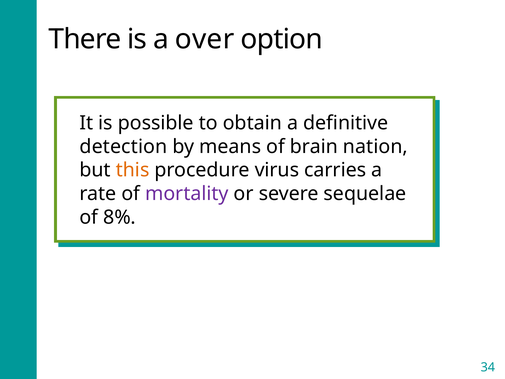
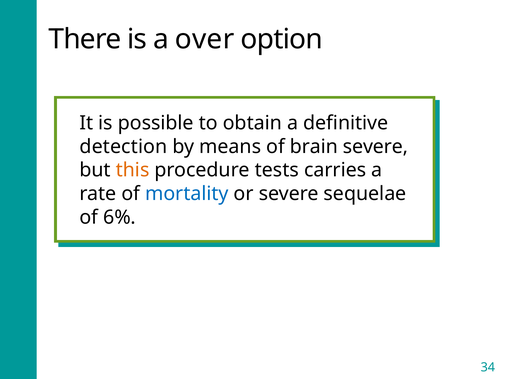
brain nation: nation -> severe (376, 146)
virus: virus -> tests (277, 170)
mortality colour: purple -> blue (187, 194)
8%: 8% -> 6% (120, 217)
